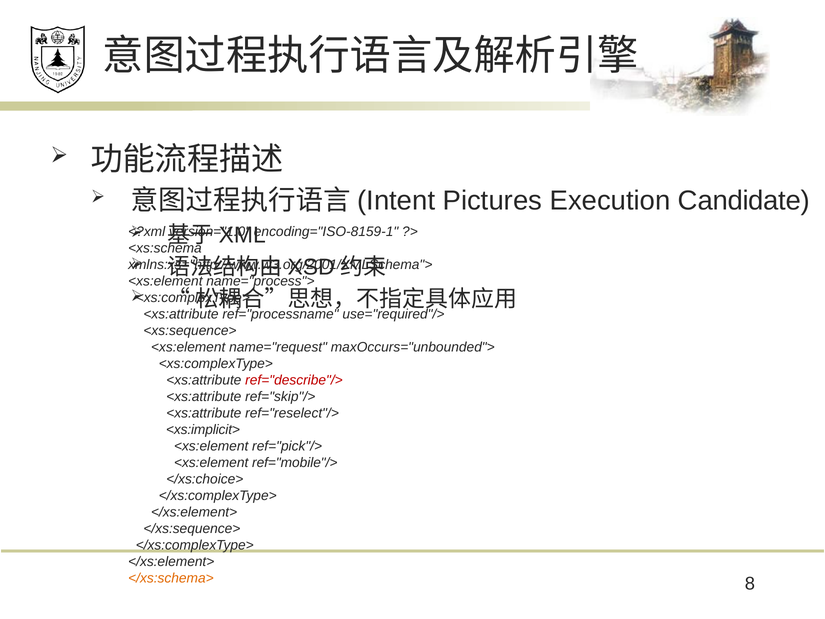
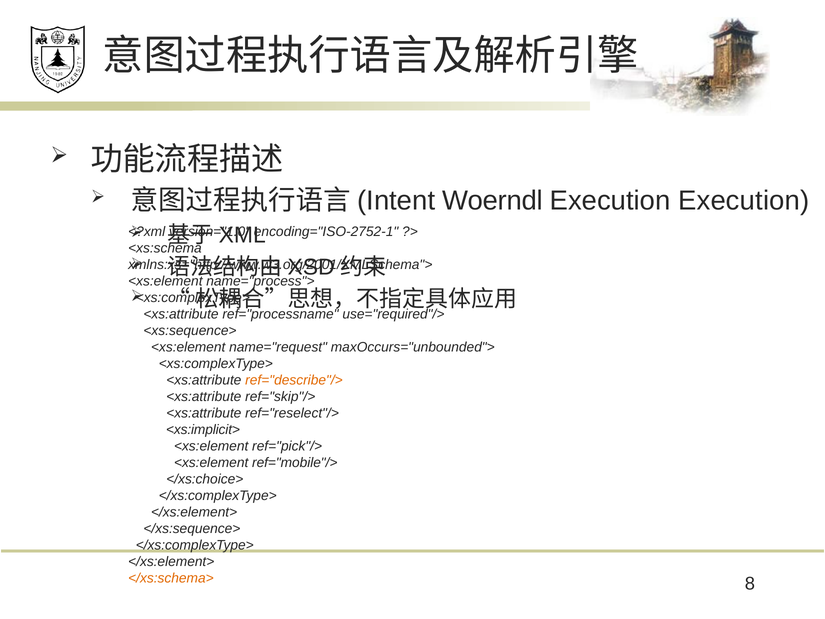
Pictures: Pictures -> Woerndl (493, 200)
Execution Candidate: Candidate -> Execution (744, 200)
encoding="ISO-8159-1: encoding="ISO-8159-1 -> encoding="ISO-2752-1 (326, 232)
ref="describe"/> colour: red -> orange (294, 380)
